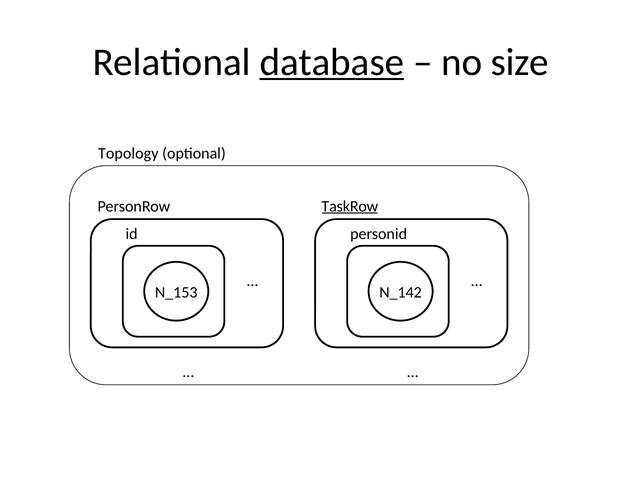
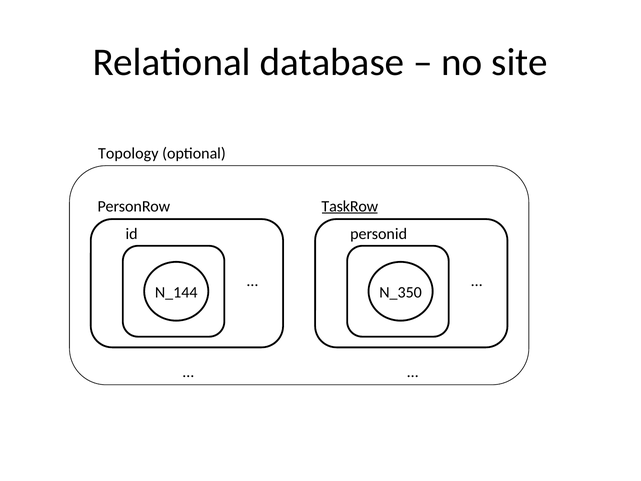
database underline: present -> none (332, 62)
size: size -> site (520, 62)
N_153: N_153 -> N_144 (176, 292)
N_142: N_142 -> N_350 (401, 292)
